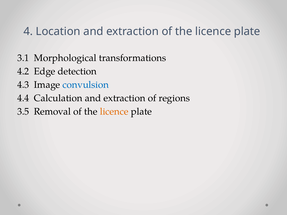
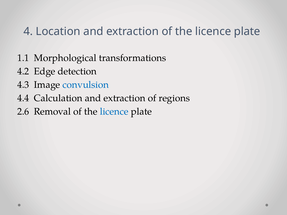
3.1: 3.1 -> 1.1 (23, 58)
3.5: 3.5 -> 2.6 (23, 112)
licence colour: orange -> blue (114, 112)
